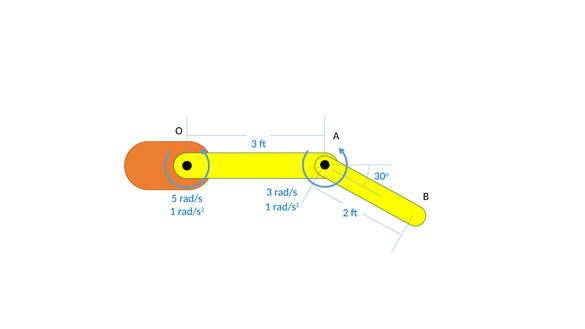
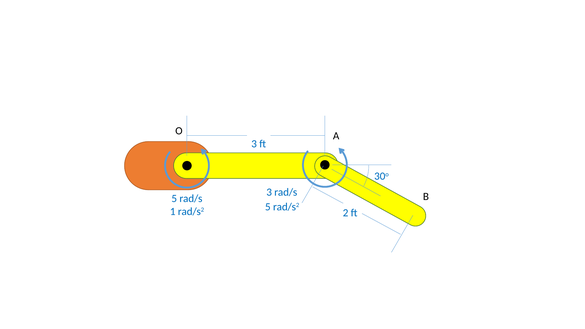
rad/s2 1: 1 -> 5 (268, 207)
